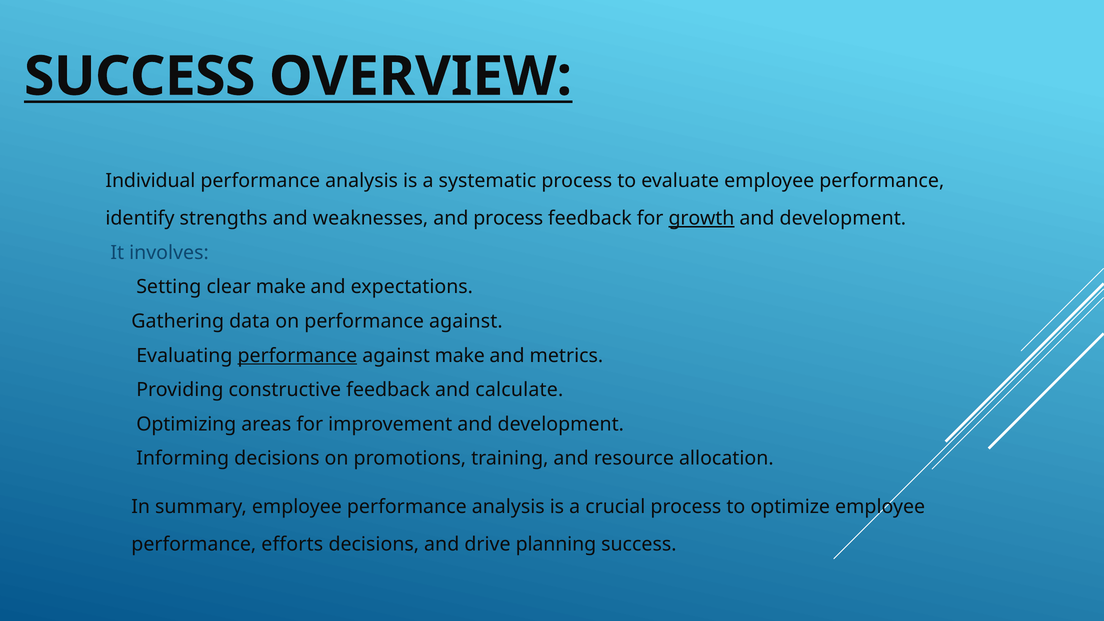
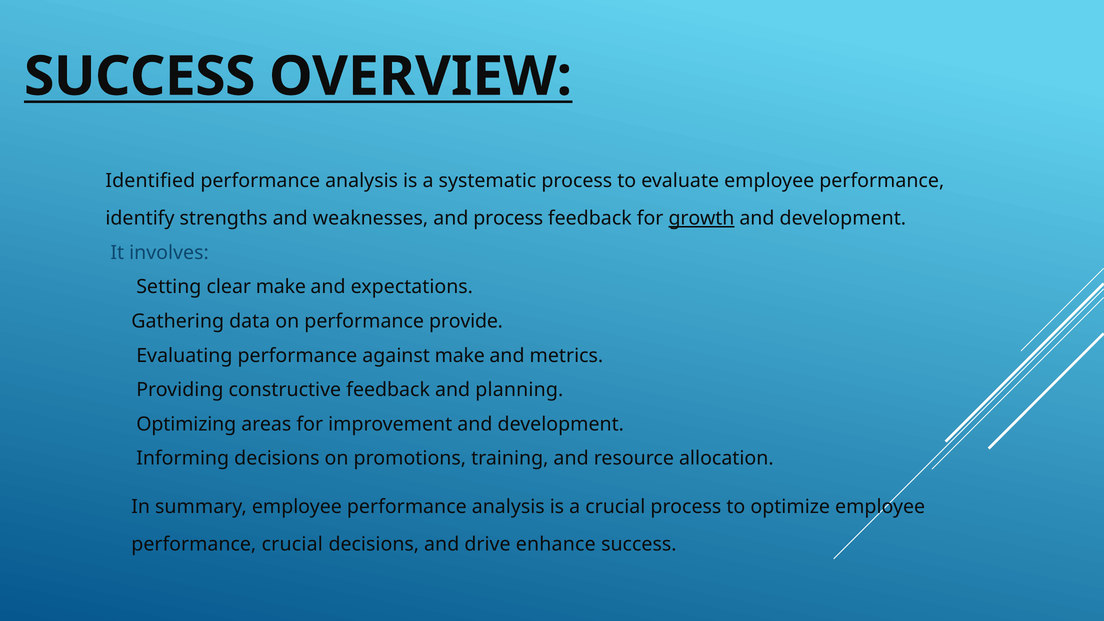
Individual: Individual -> Identified (150, 181)
on performance against: against -> provide (466, 321)
performance underline: present -> none (297, 356)
calculate: calculate -> planning (519, 390)
performance efforts: efforts -> crucial (292, 544)
planning: planning -> enhance (556, 544)
